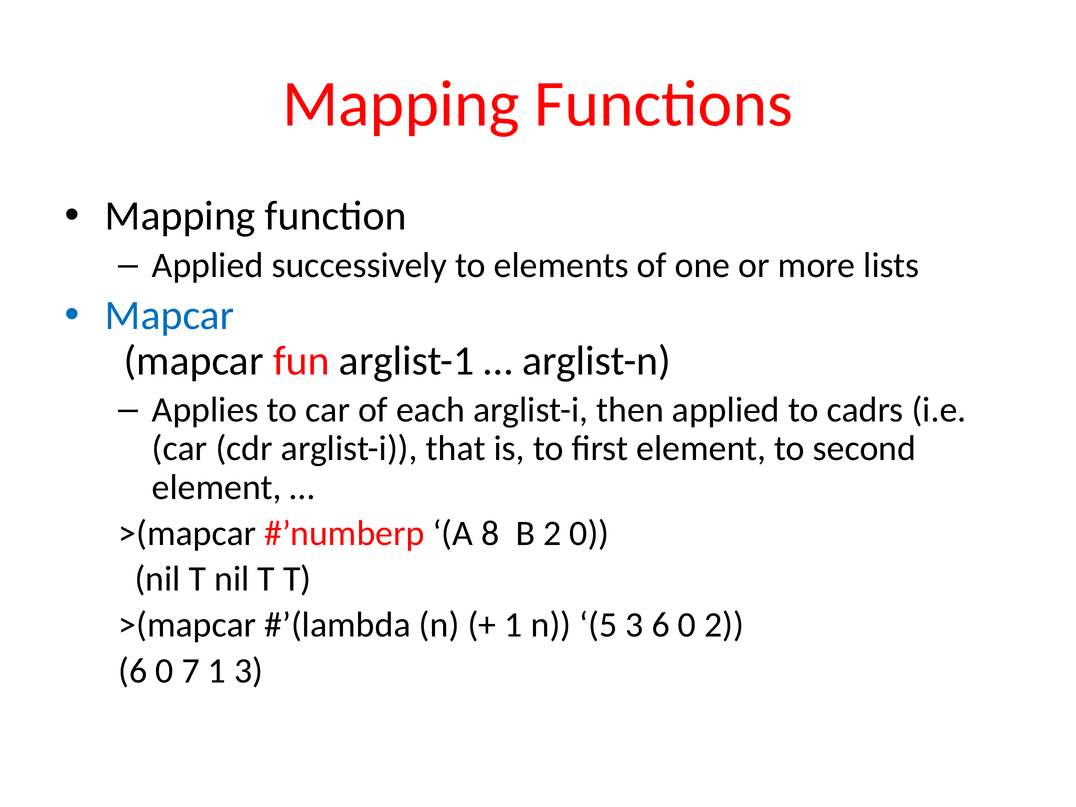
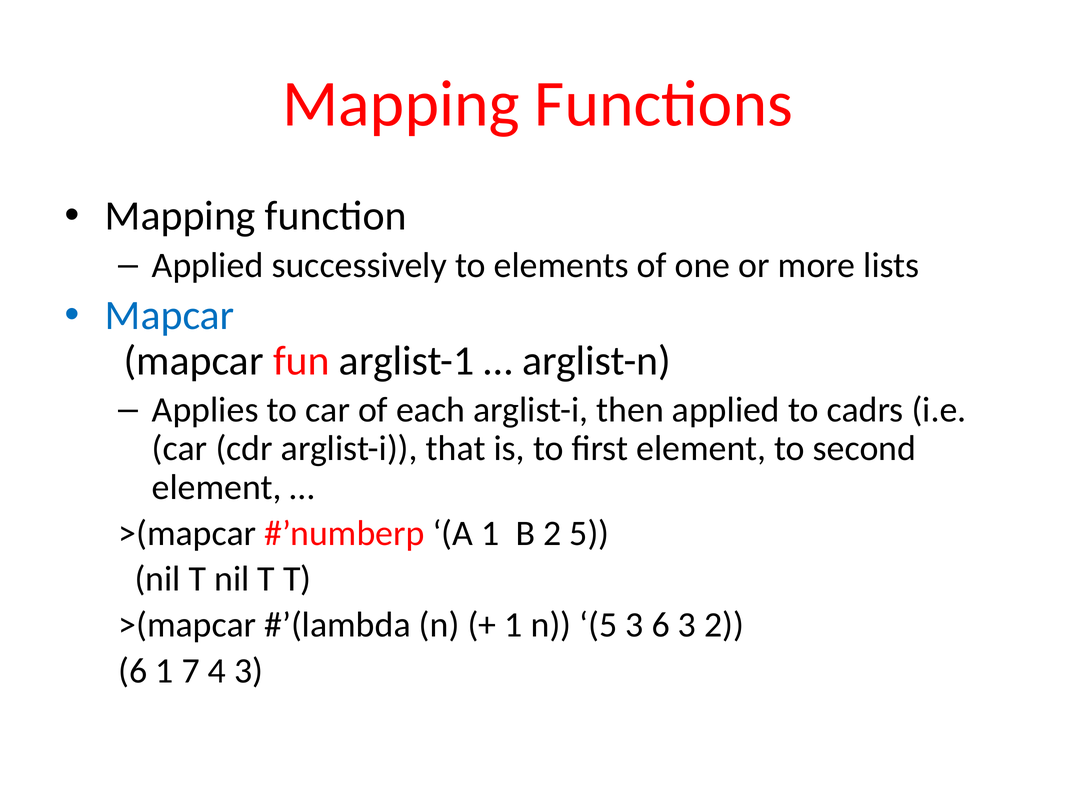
A 8: 8 -> 1 (490, 533)
2 0: 0 -> 5 (589, 533)
3 6 0: 0 -> 3 (687, 625)
0: 0 -> 1 (165, 671)
7 1: 1 -> 4 (217, 671)
